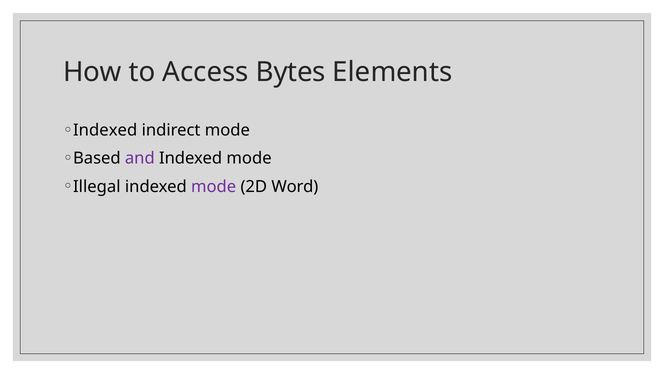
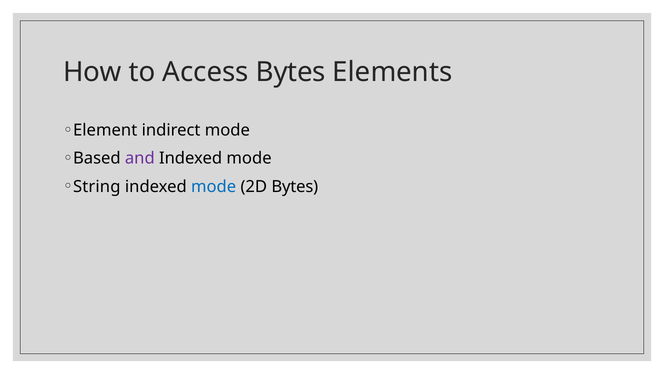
Indexed: Indexed -> Element (105, 130)
Illegal: Illegal -> String (97, 186)
mode colour: purple -> blue (214, 186)
2D Word: Word -> Bytes (295, 186)
